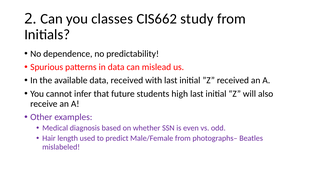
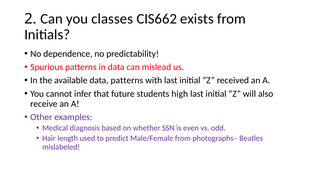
study: study -> exists (197, 19)
data received: received -> patterns (127, 81)
